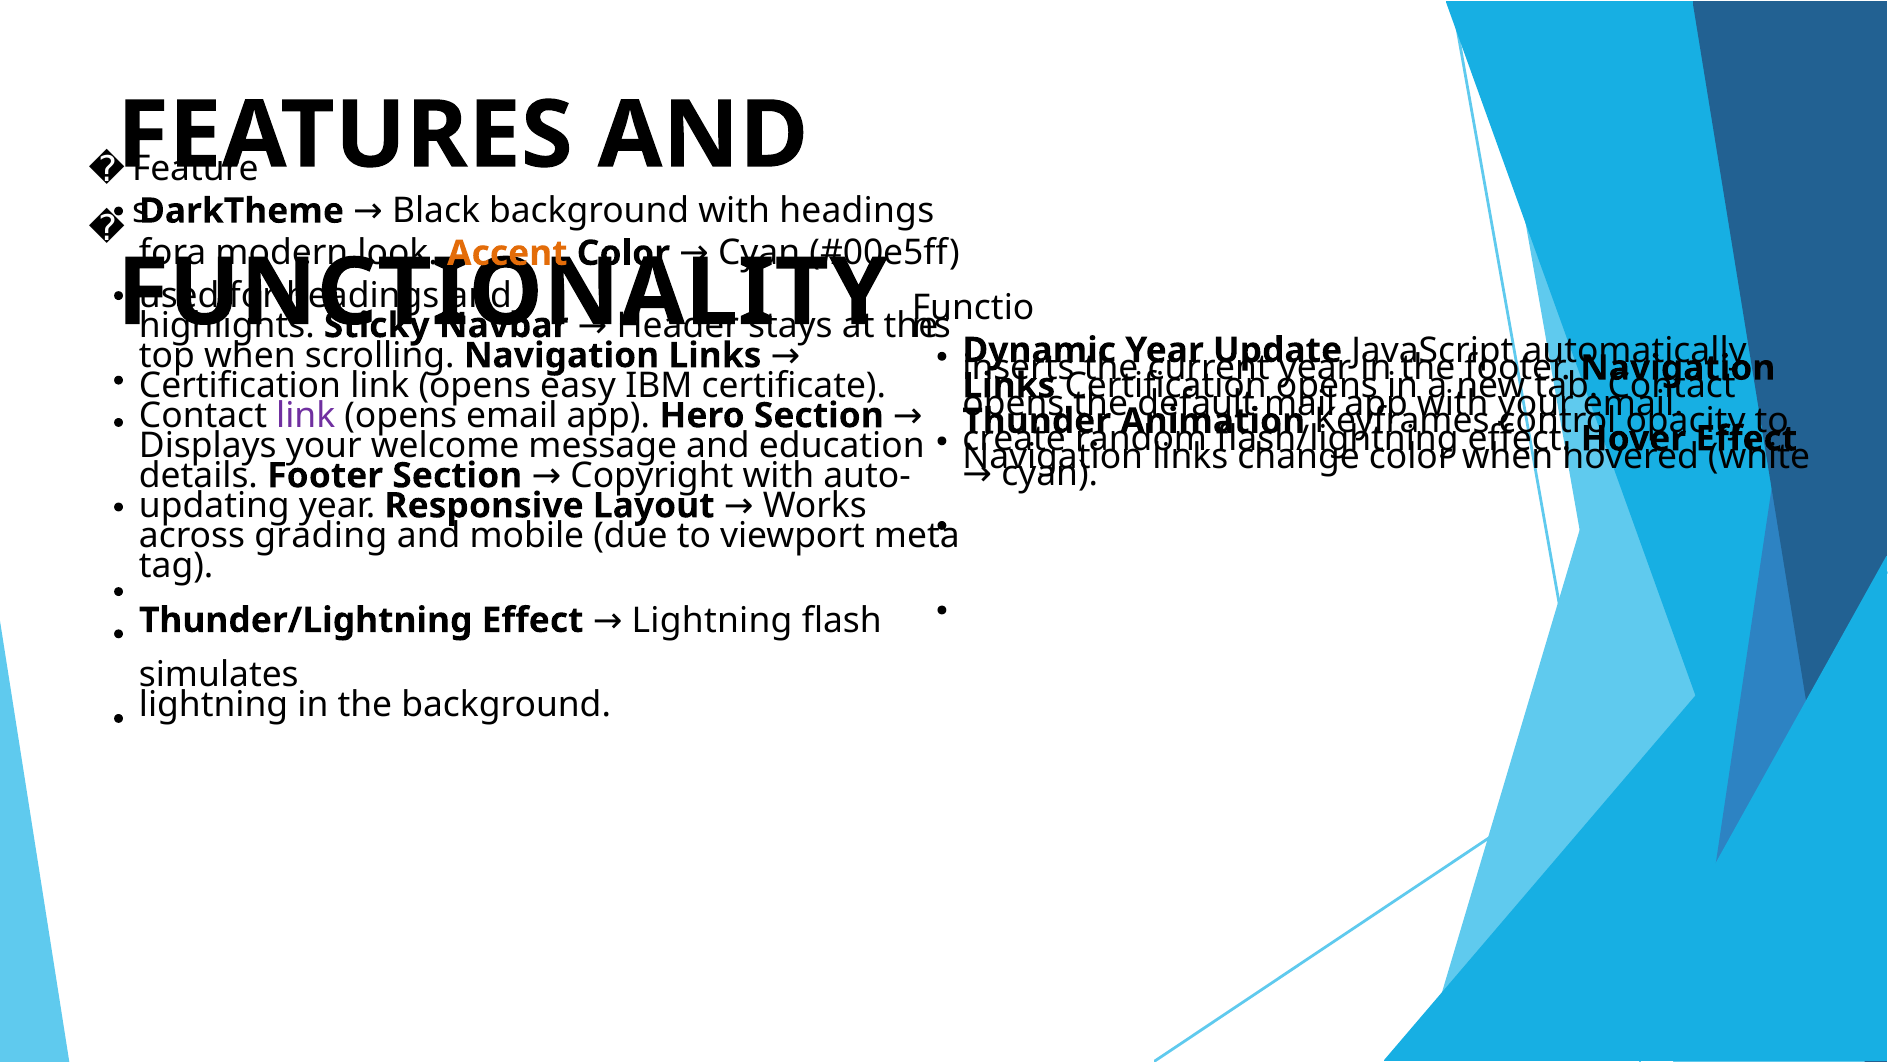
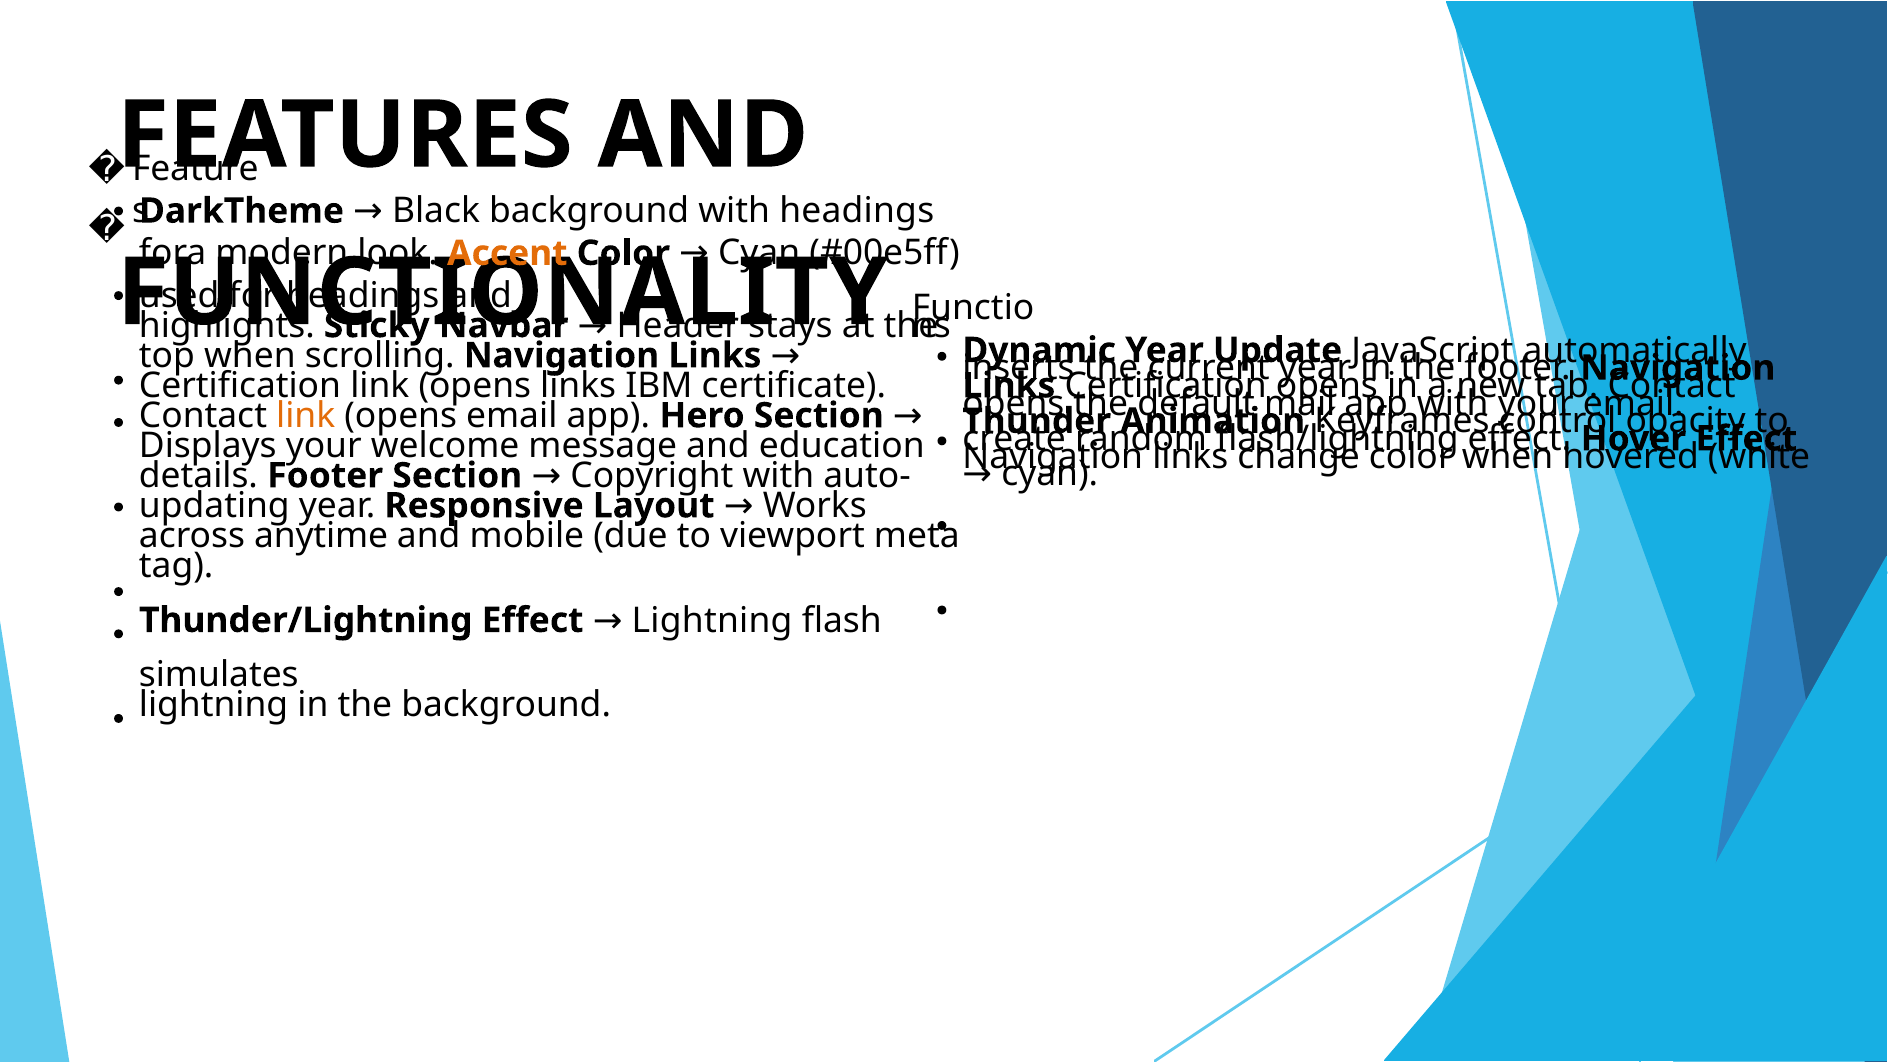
opens easy: easy -> links (578, 386)
link colour: purple -> orange (306, 416)
grading: grading -> anytime (321, 536)
